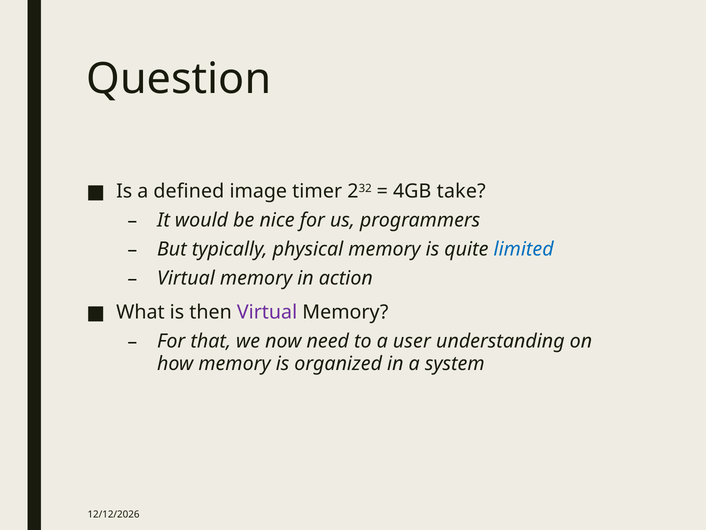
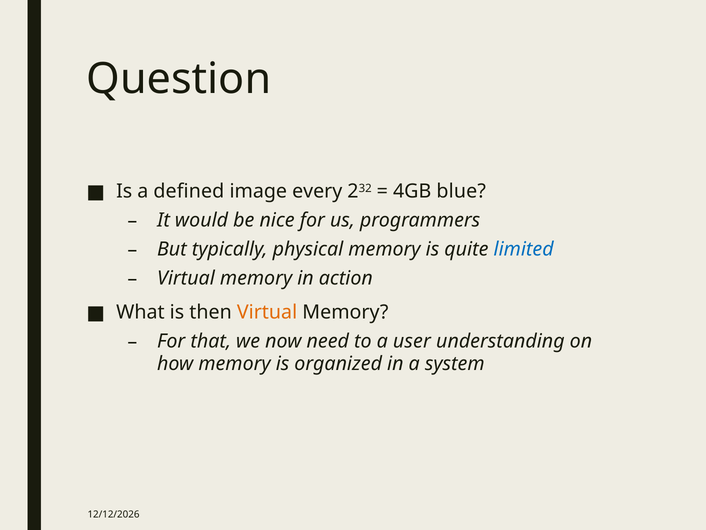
timer: timer -> every (317, 191)
take: take -> blue (461, 191)
Virtual colour: purple -> orange (267, 312)
